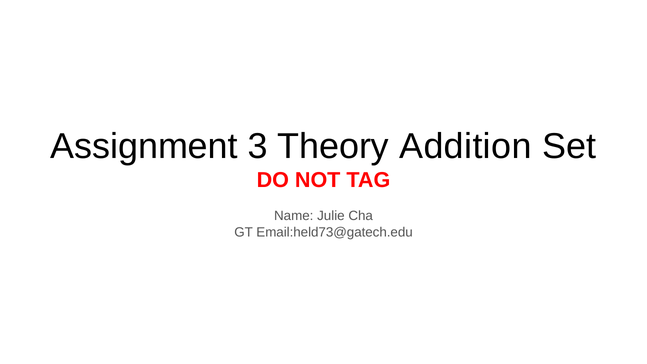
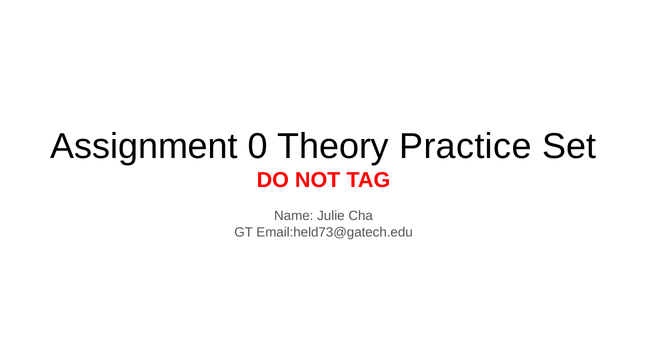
3: 3 -> 0 (258, 147)
Addition: Addition -> Practice (465, 147)
